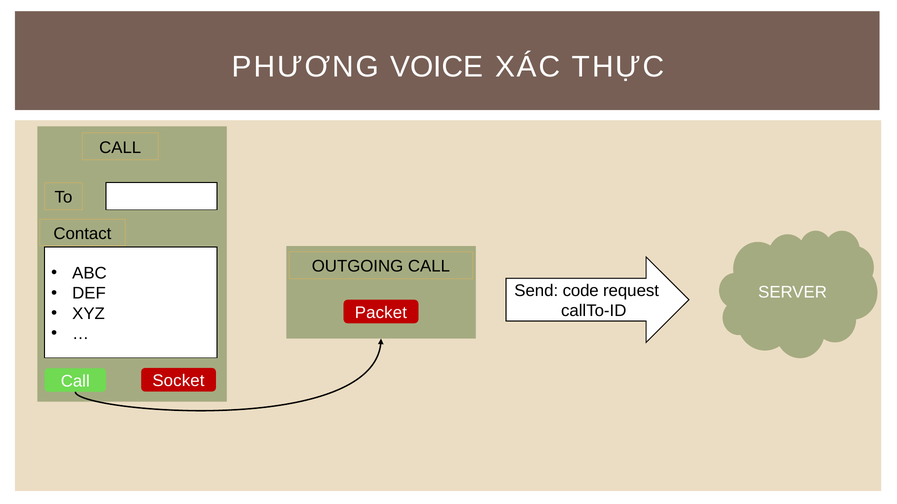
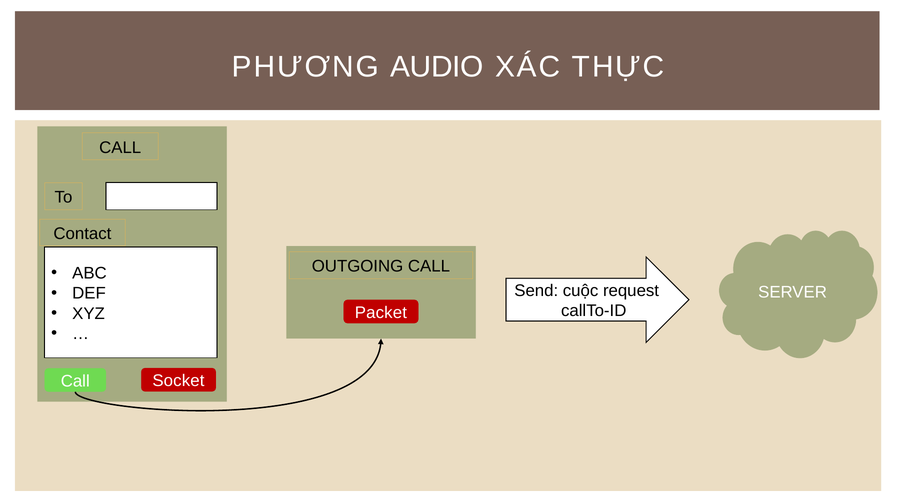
VOICE: VOICE -> AUDIO (437, 67)
code: code -> cuộc (581, 291)
